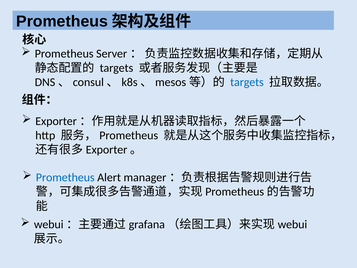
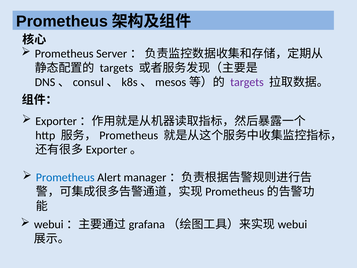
targets colour: blue -> purple (247, 82)
